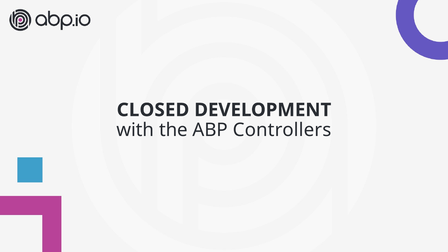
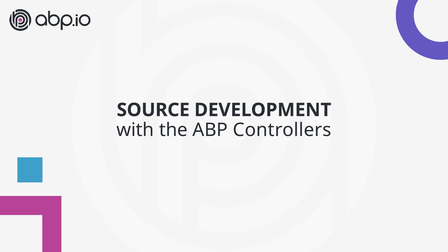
CLOSED: CLOSED -> SOURCE (153, 110)
